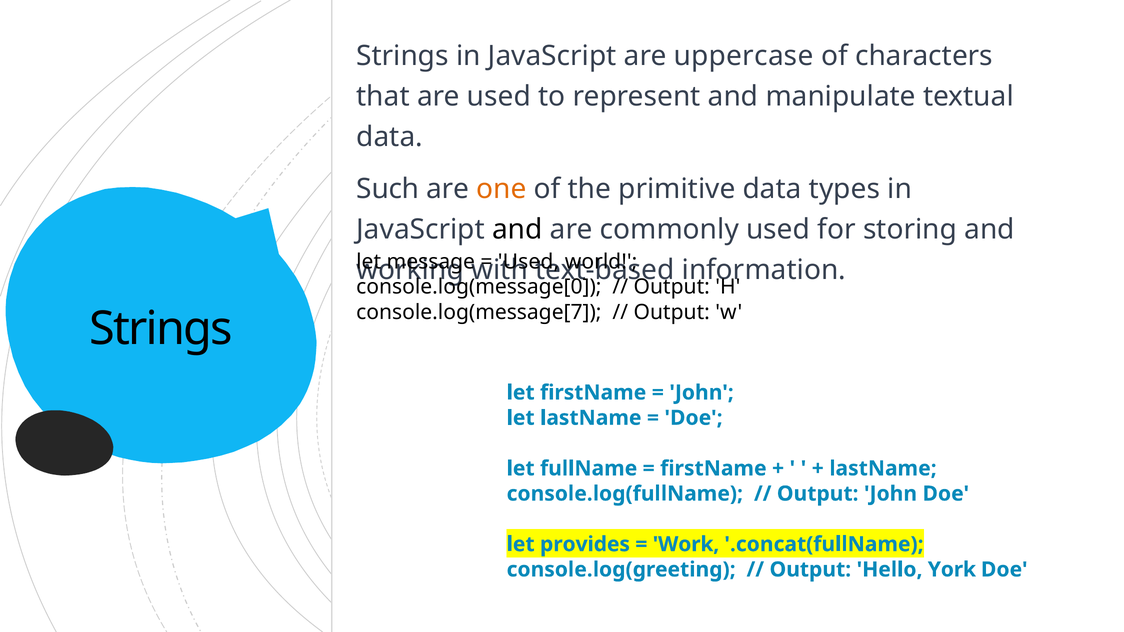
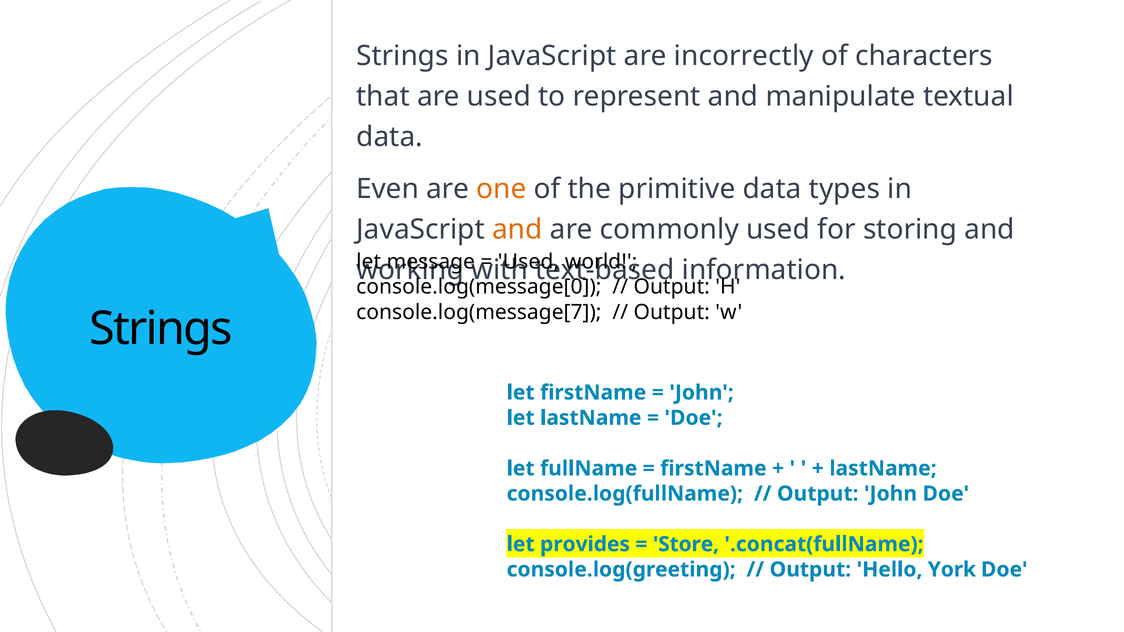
uppercase: uppercase -> incorrectly (744, 56)
Such: Such -> Even (388, 189)
and colour: black -> orange (517, 229)
Work: Work -> Store (686, 544)
